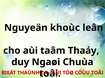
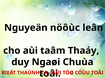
khoùc: khoùc -> nöôùc (65, 28)
